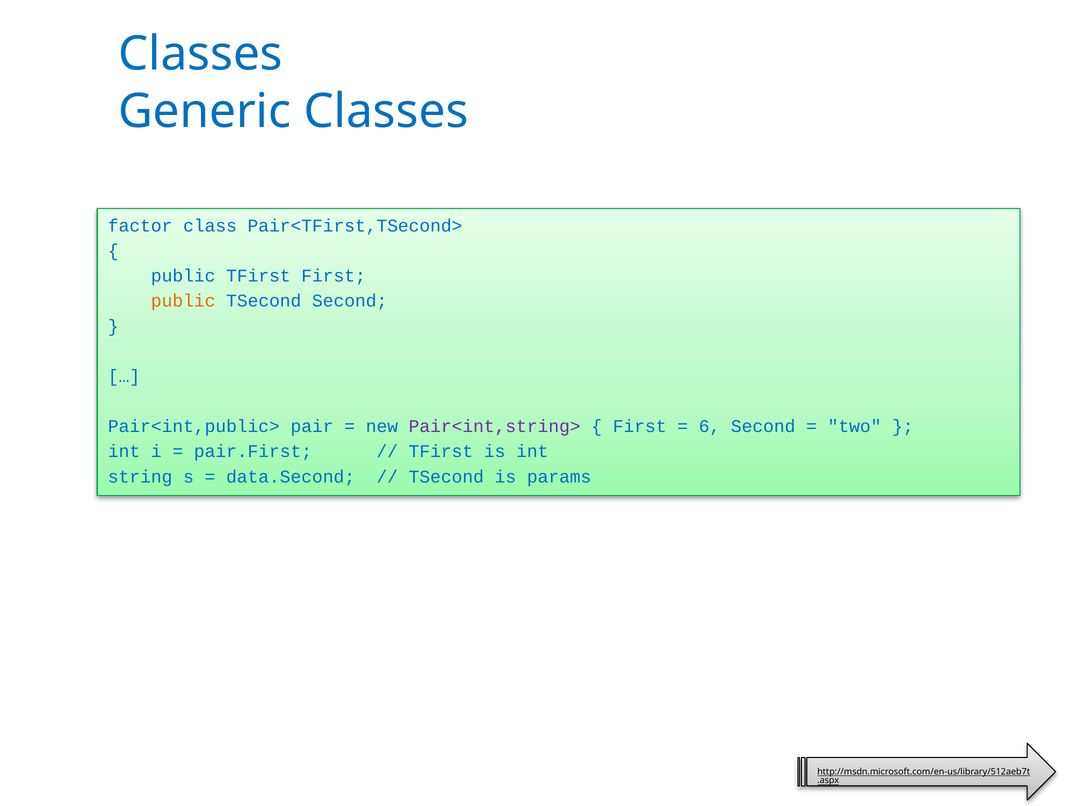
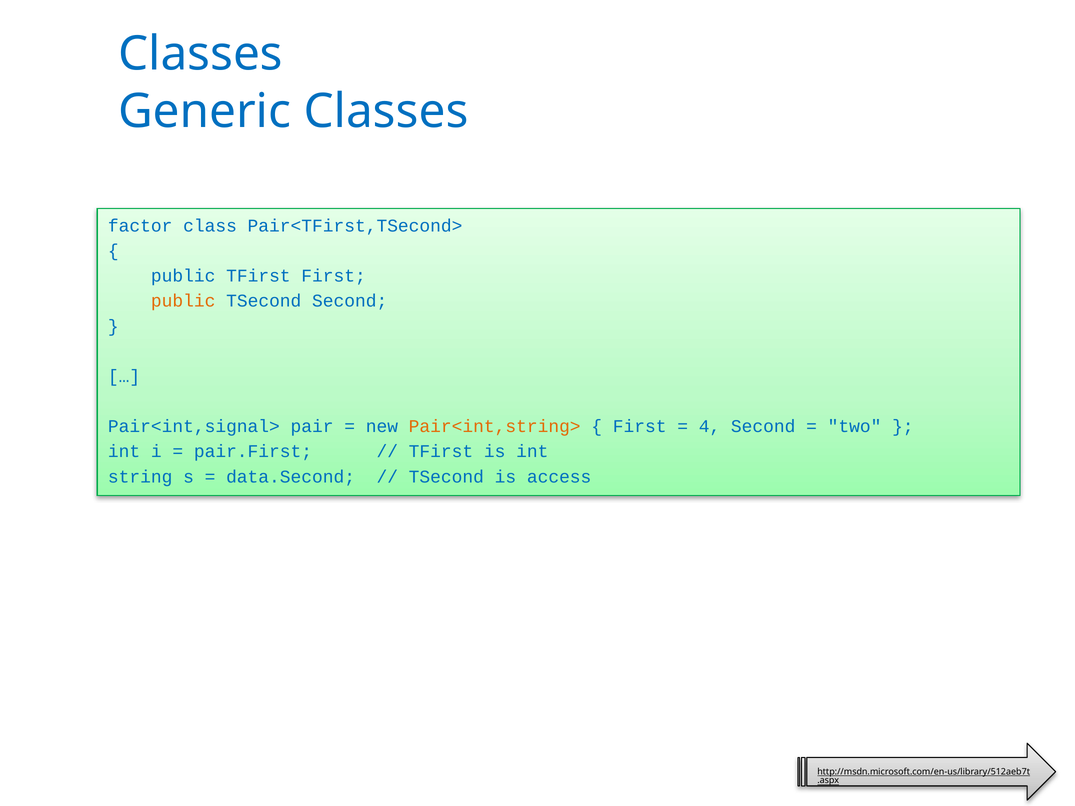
Pair<int,public>: Pair<int,public> -> Pair<int,signal> (194, 427)
Pair<int,string> colour: purple -> orange (495, 427)
6: 6 -> 4 (710, 427)
params: params -> access (559, 477)
